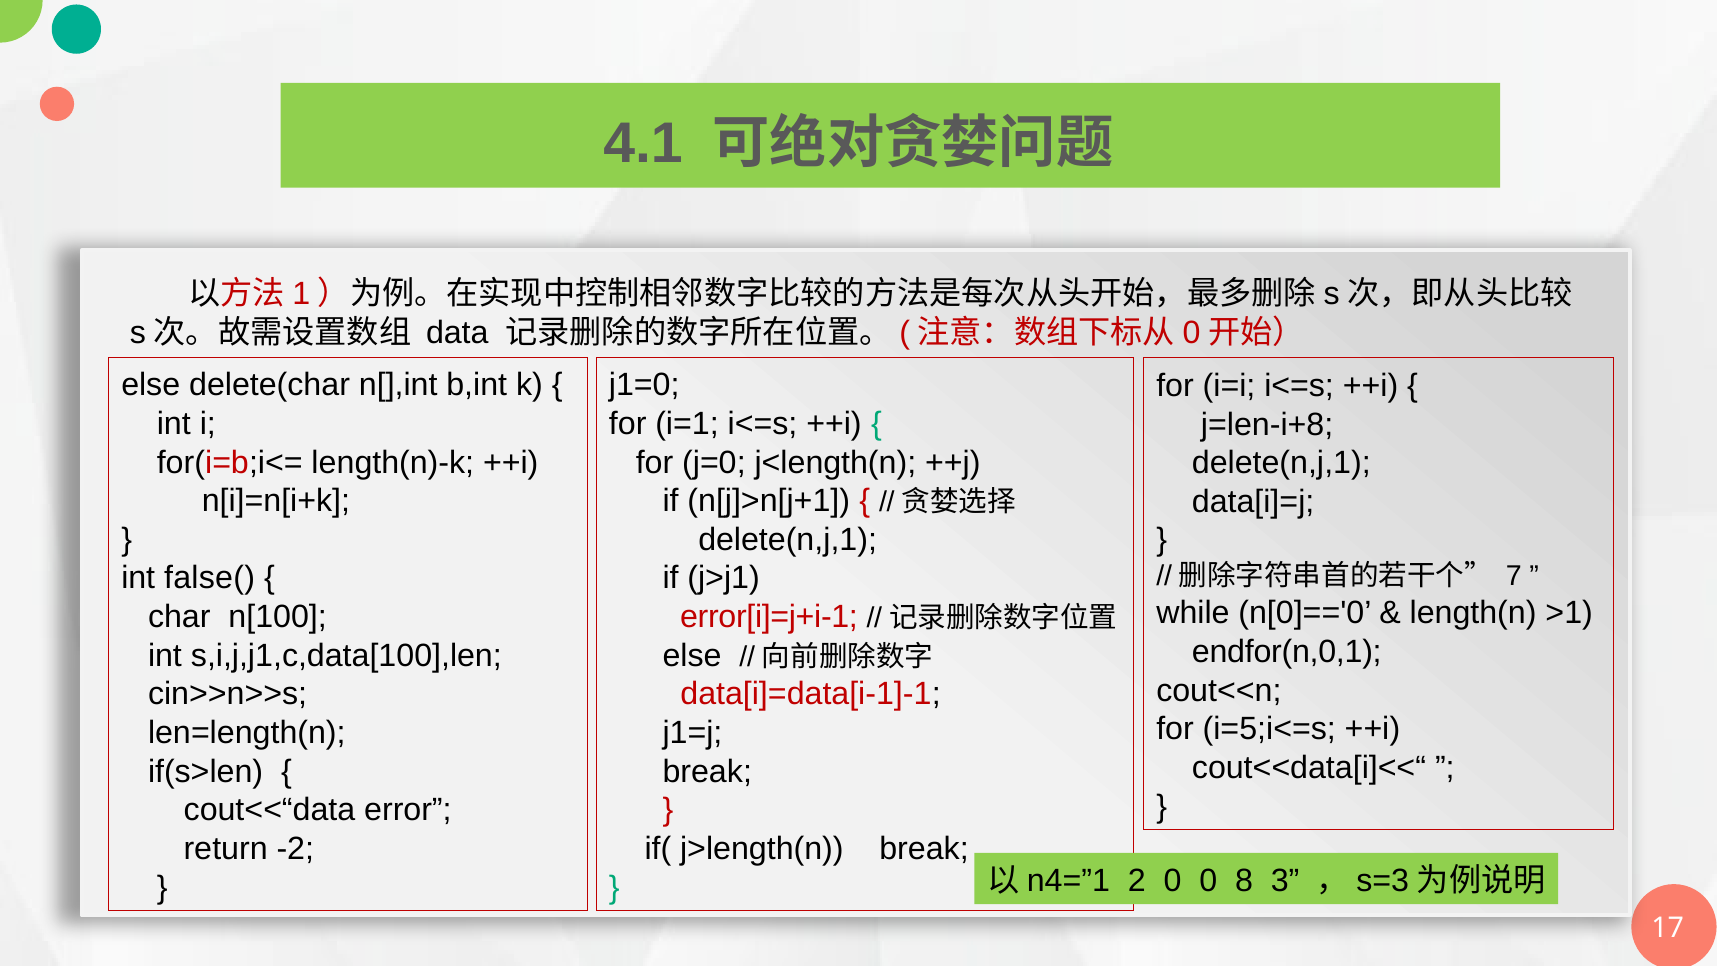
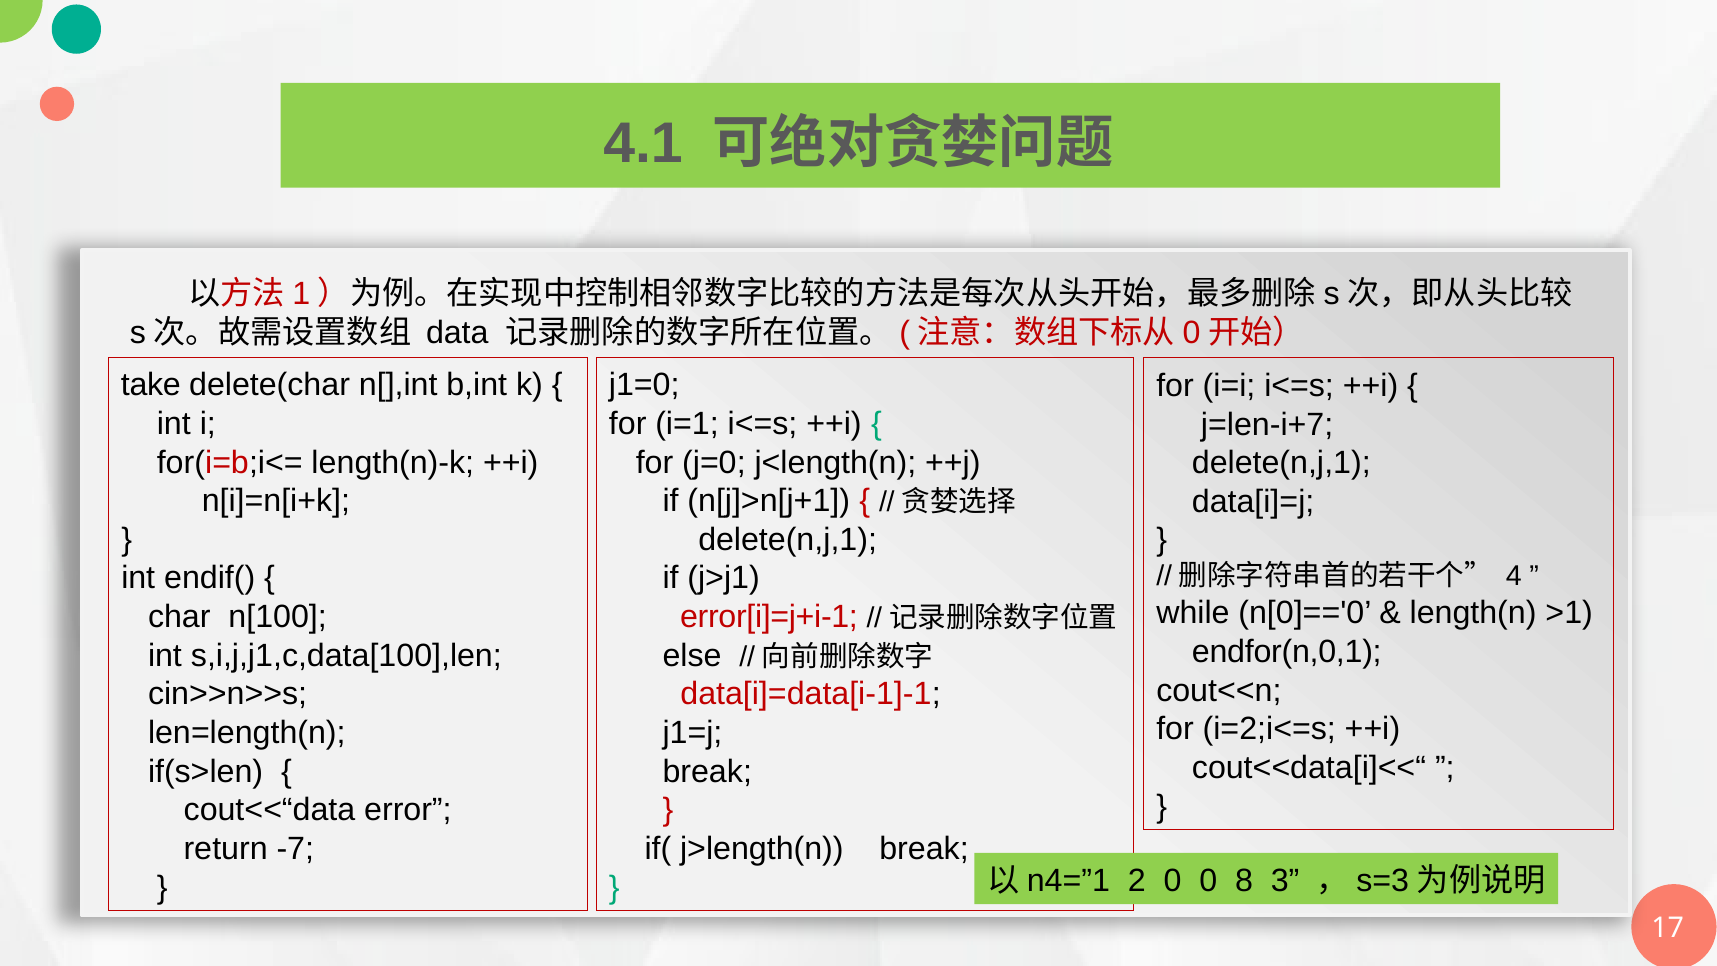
else: else -> take (151, 385)
j=len-i+8: j=len-i+8 -> j=len-i+7 (1267, 424)
false(: false( -> endif( (210, 578)
7: 7 -> 4 (1514, 576)
i=5;i<=s: i=5;i<=s -> i=2;i<=s (1269, 729)
-2: -2 -> -7 (295, 849)
